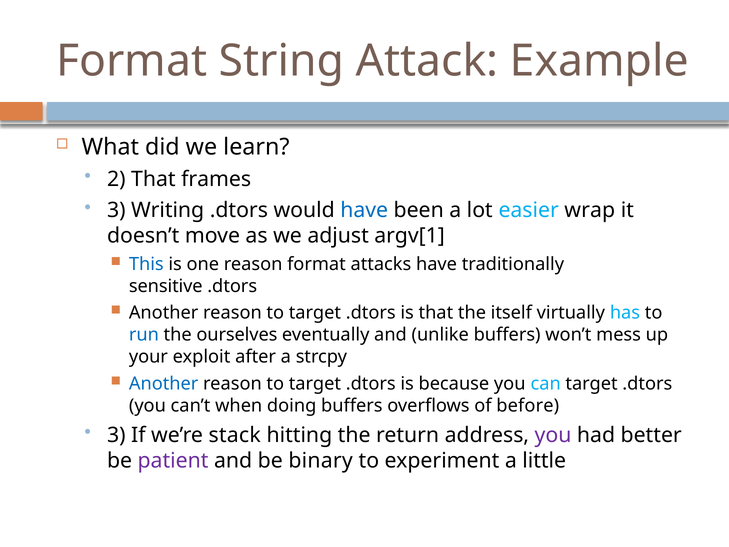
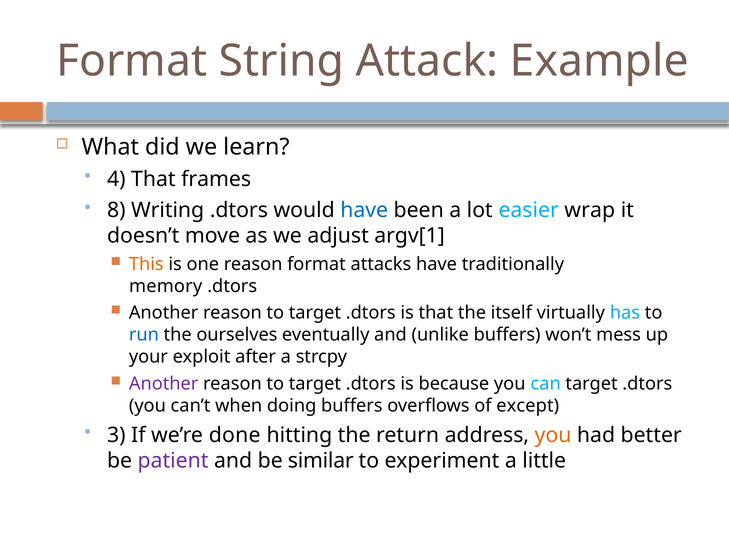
2: 2 -> 4 (116, 179)
3: 3 -> 8 (116, 210)
This colour: blue -> orange (146, 264)
sensitive: sensitive -> memory (166, 286)
Another colour: blue -> purple (164, 383)
before: before -> except (528, 405)
stack: stack -> done (235, 435)
you colour: purple -> orange (553, 435)
binary: binary -> similar (321, 460)
